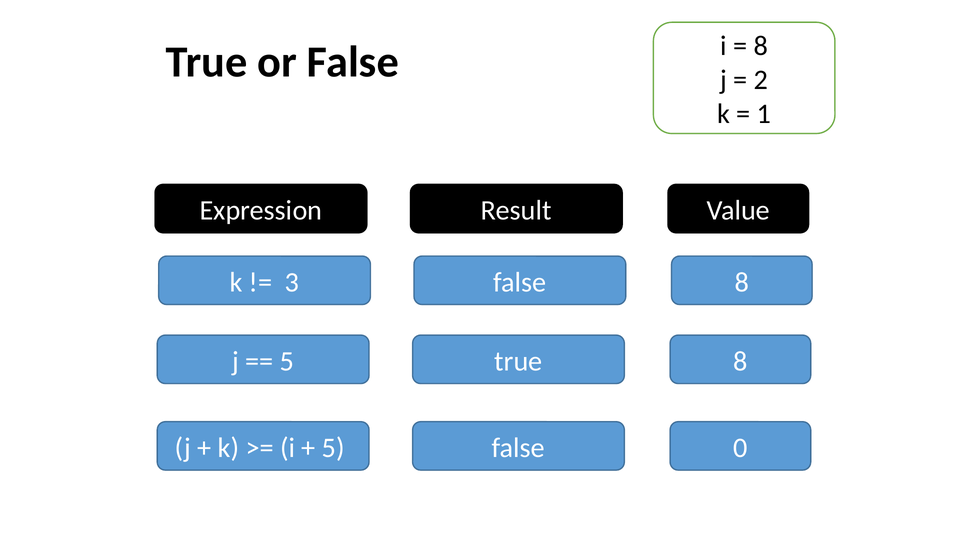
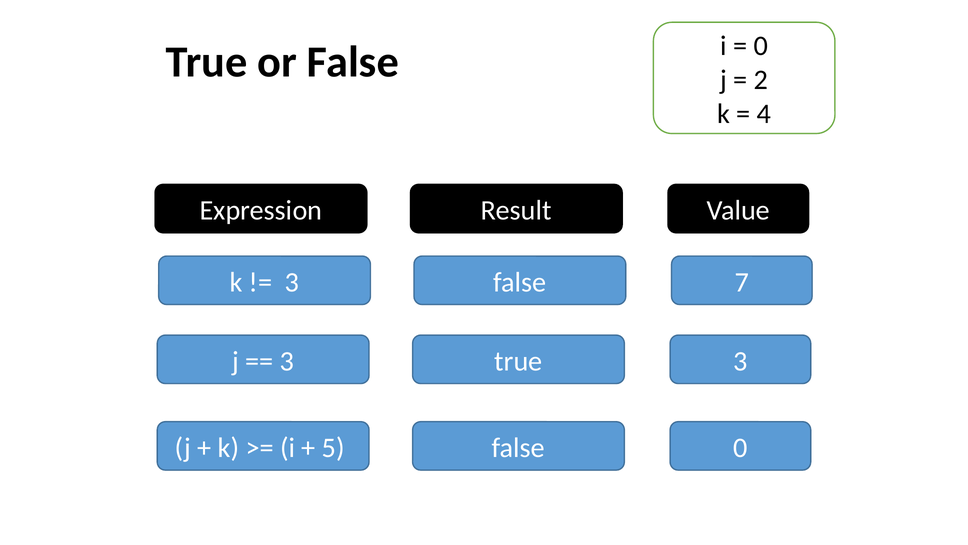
8: 8 -> 0 (761, 46)
1: 1 -> 4 (764, 114)
false 8: 8 -> 7 (742, 282)
5: 5 -> 3 (287, 361)
true 8: 8 -> 3 (740, 361)
